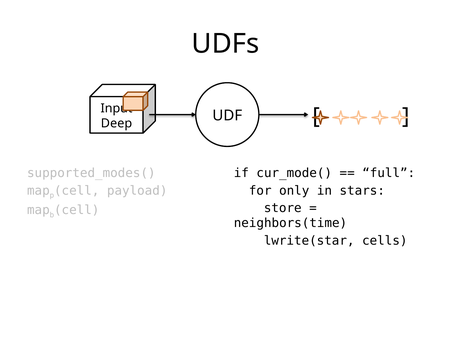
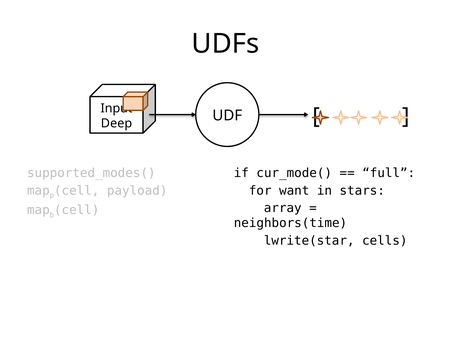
only: only -> want (294, 191)
store: store -> array (283, 208)
